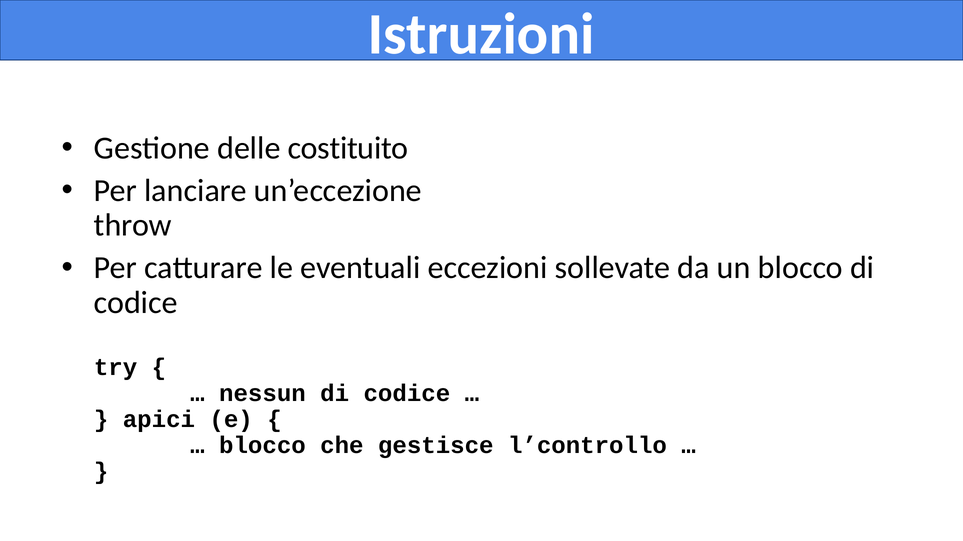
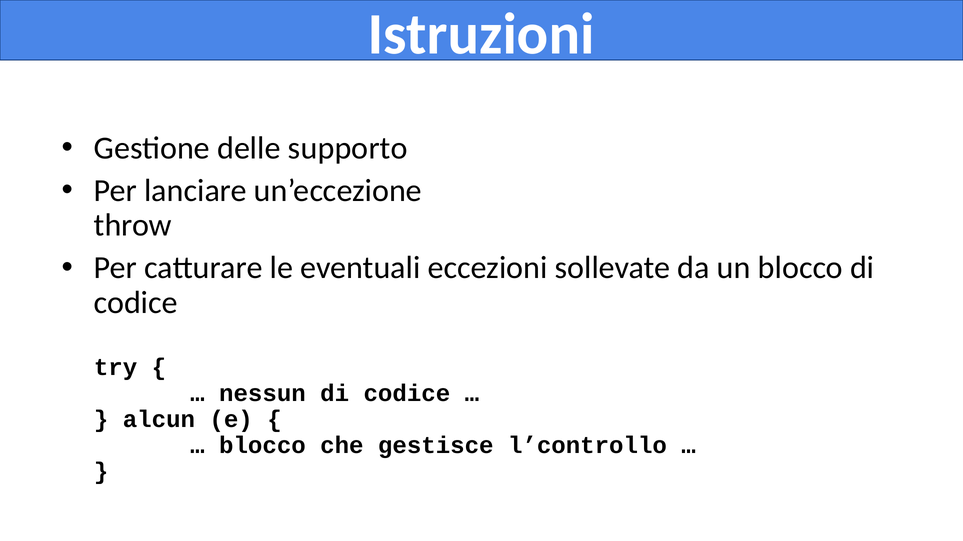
costituito: costituito -> supporto (348, 148)
apici: apici -> alcun (159, 420)
